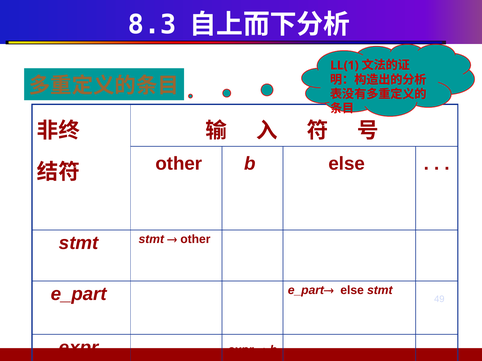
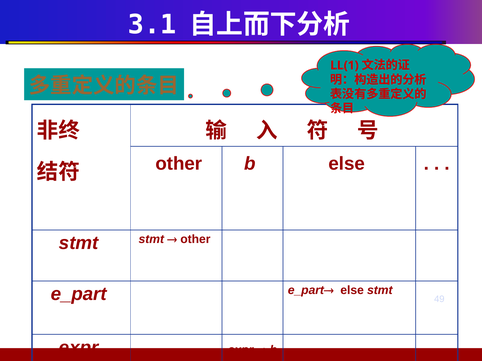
8.3: 8.3 -> 3.1 (152, 25)
